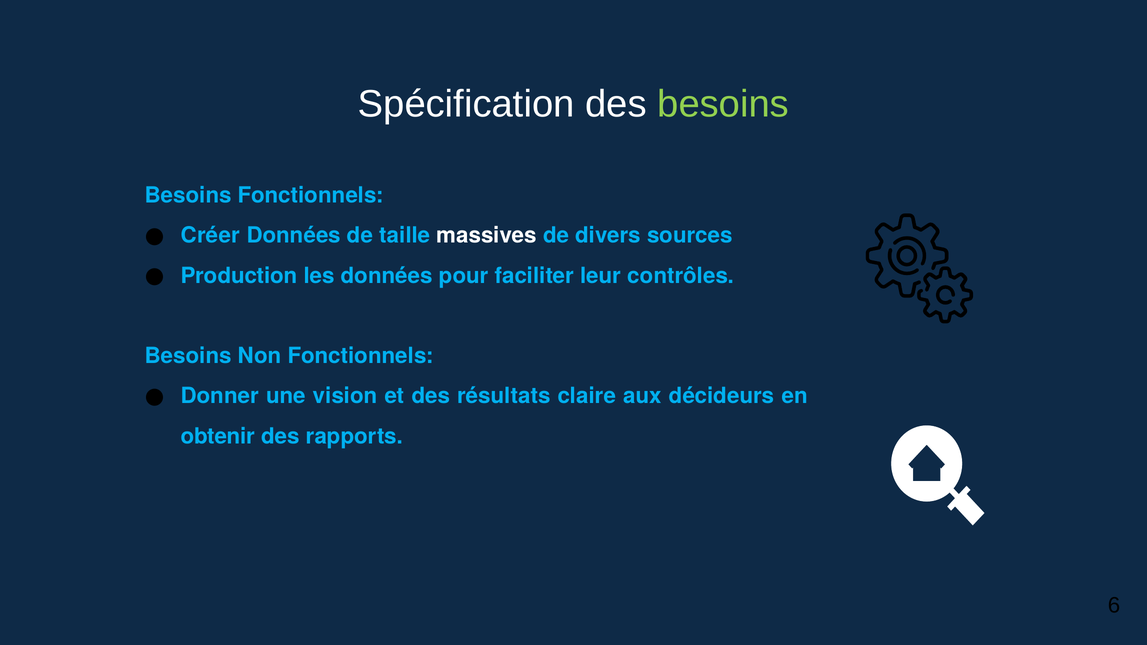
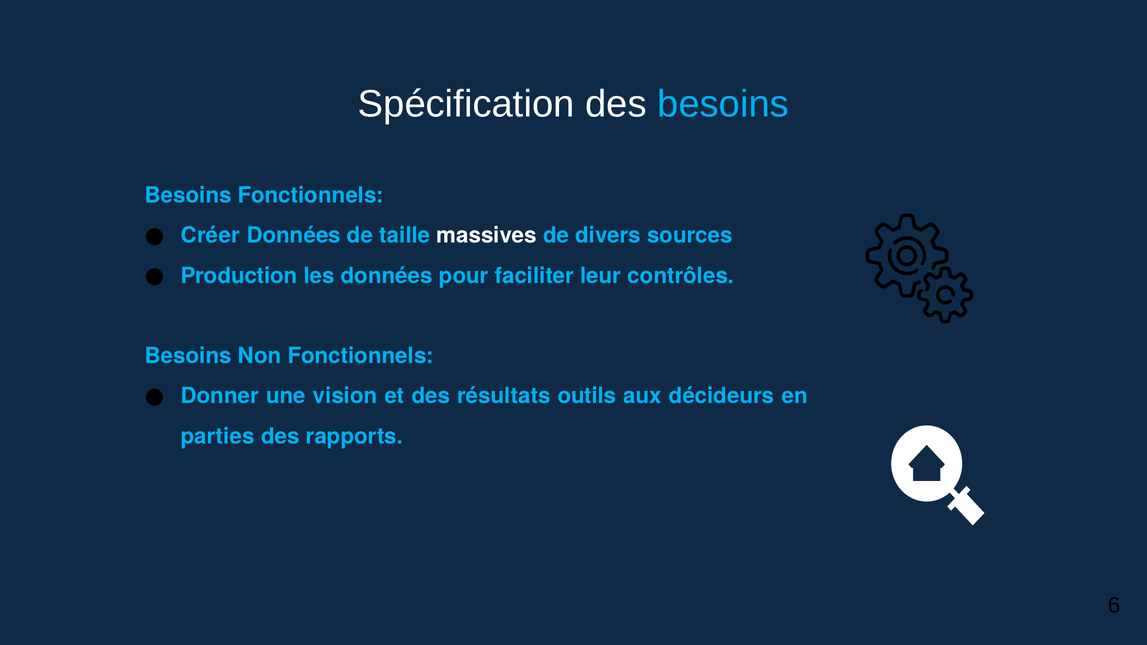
besoins colour: light green -> light blue (723, 104)
claire: claire -> outils (587, 396)
obtenir: obtenir -> parties (218, 436)
